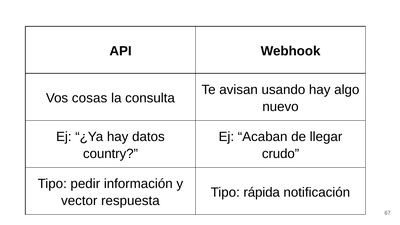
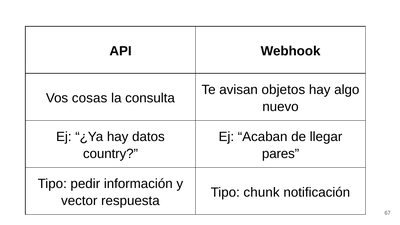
usando: usando -> objetos (283, 90)
crudo: crudo -> pares (281, 154)
rápida: rápida -> chunk (262, 192)
